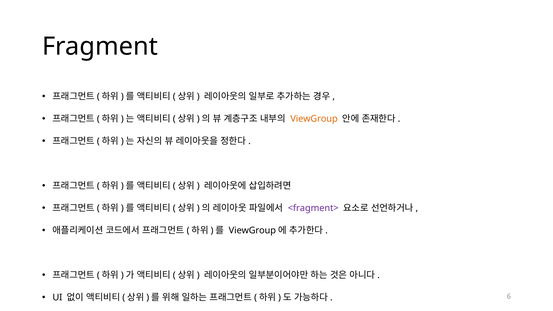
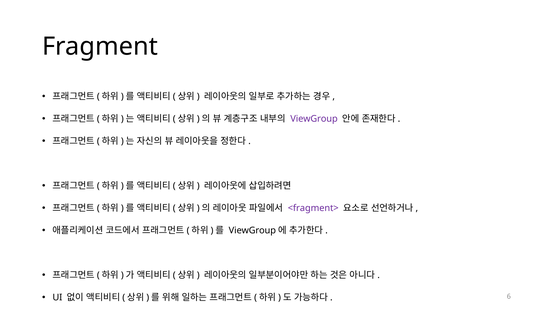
ViewGroup colour: orange -> purple (314, 119)
